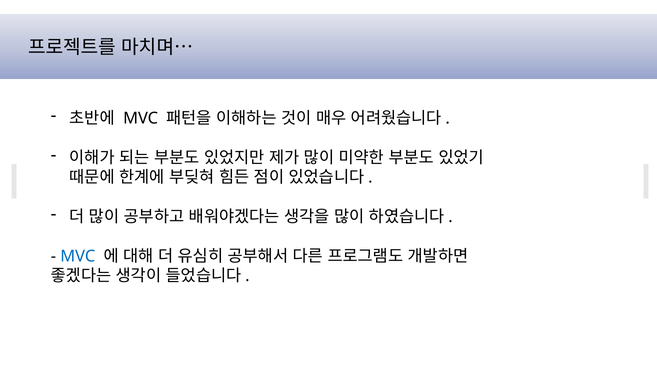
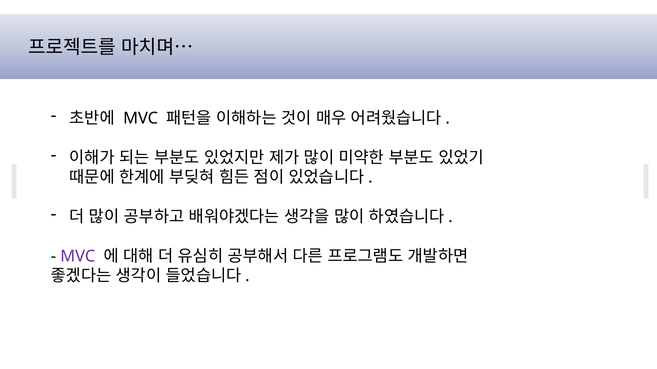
MVC colour: blue -> purple (78, 257)
